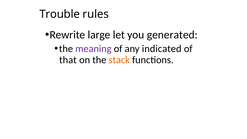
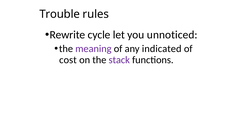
large: large -> cycle (99, 35)
generated: generated -> unnoticed (172, 35)
that: that -> cost (68, 60)
stack colour: orange -> purple (119, 60)
